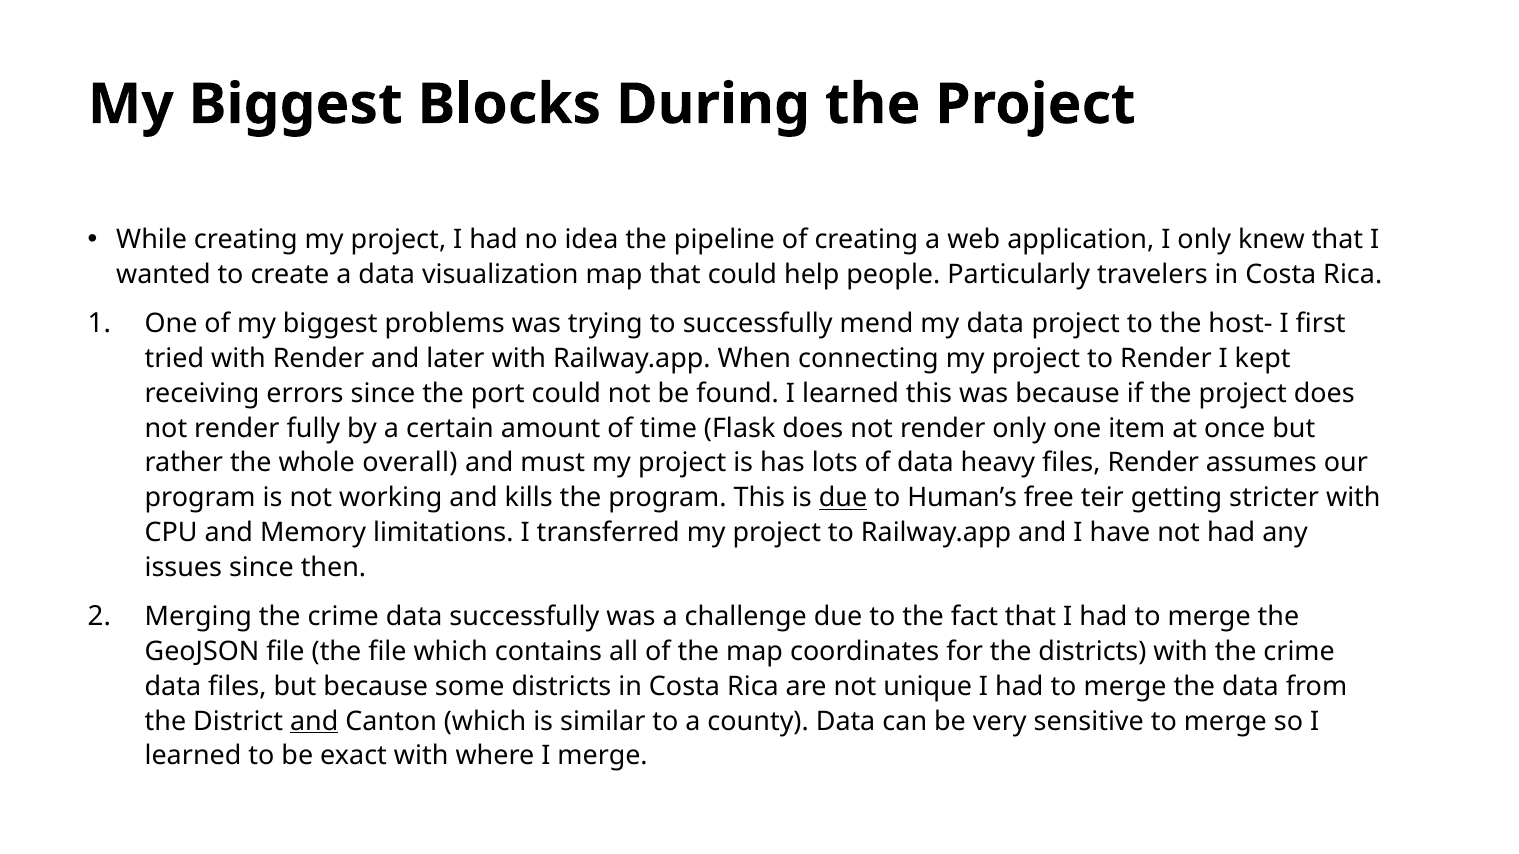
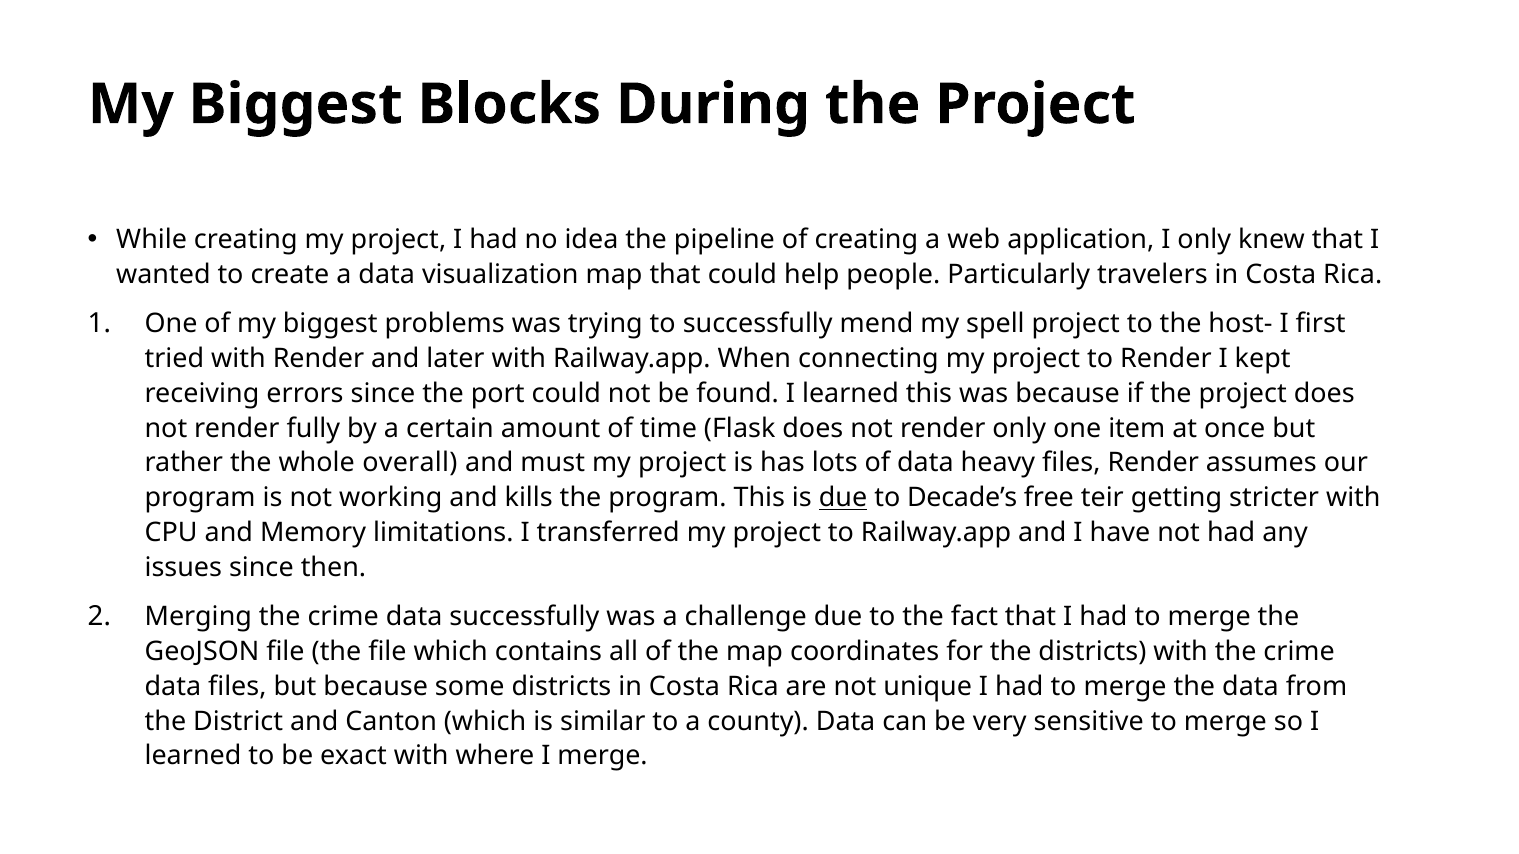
my data: data -> spell (995, 324)
Human’s: Human’s -> Decade’s (962, 498)
and underline: present -> none (314, 721)
